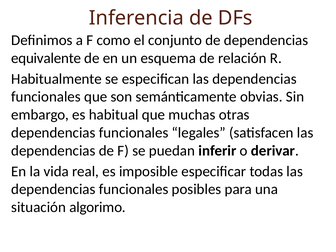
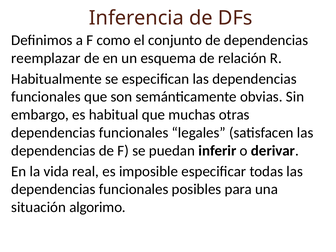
equivalente: equivalente -> reemplazar (46, 58)
